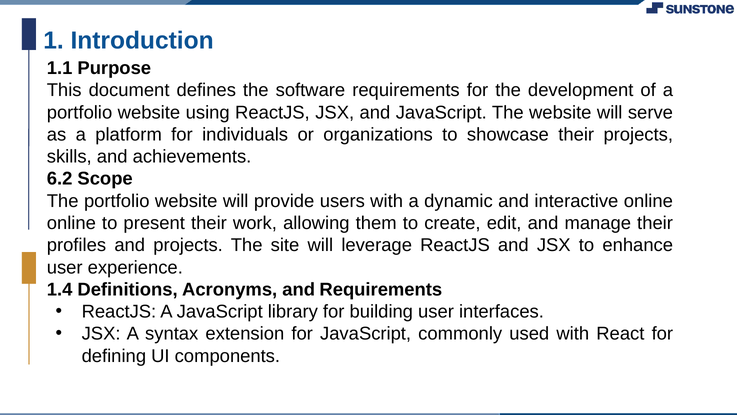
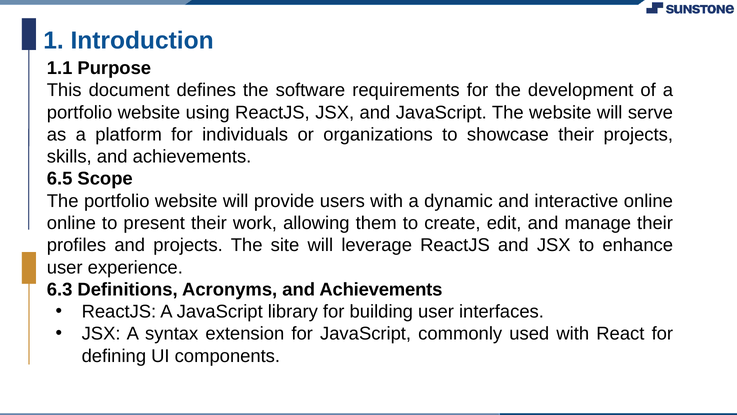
6.2: 6.2 -> 6.5 (60, 179)
1.4: 1.4 -> 6.3 (60, 289)
Acronyms and Requirements: Requirements -> Achievements (381, 289)
